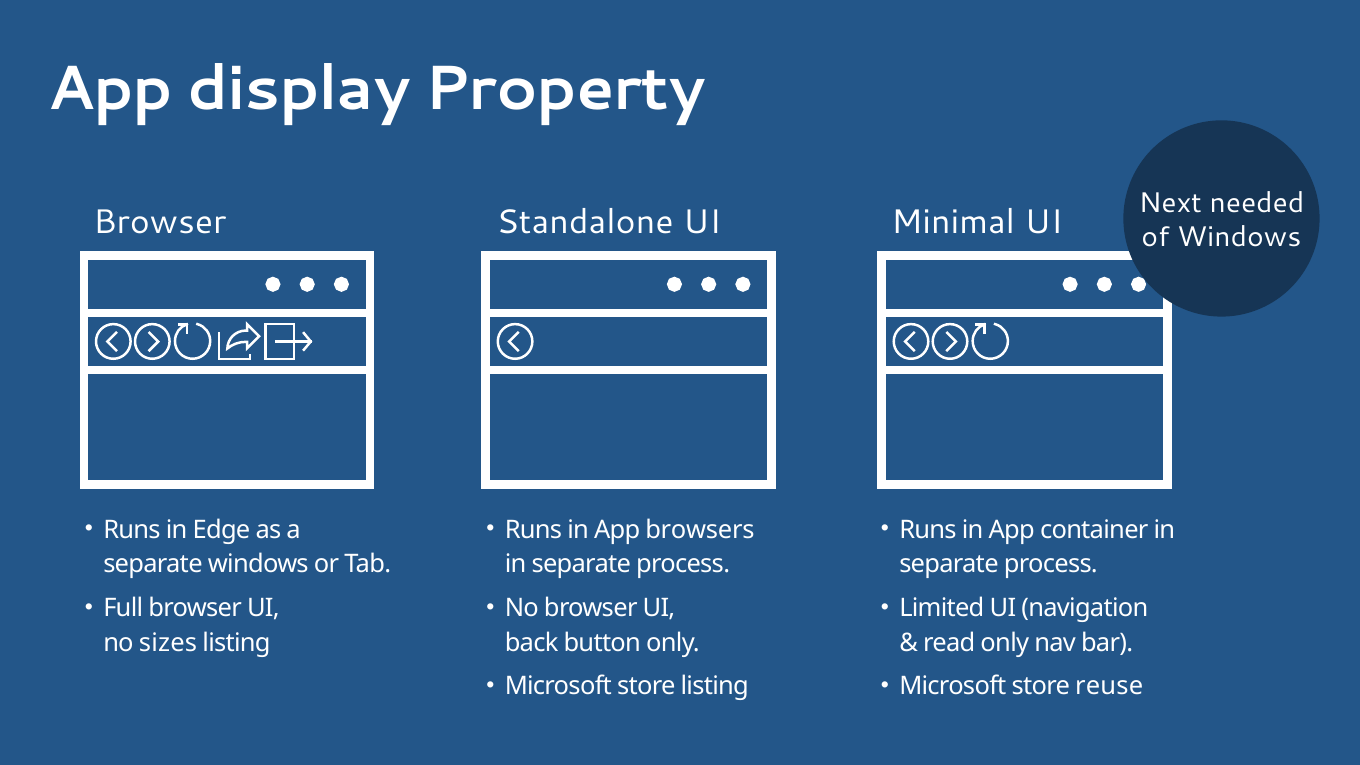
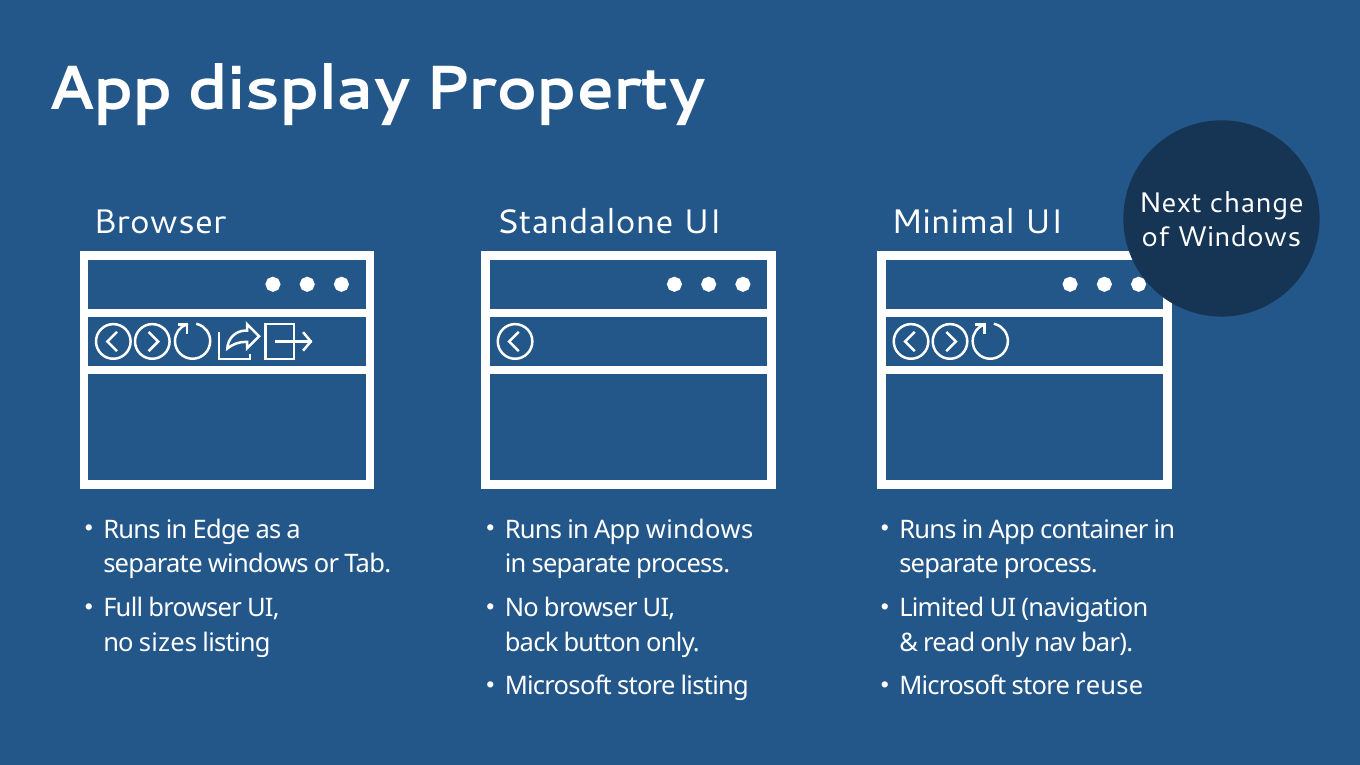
needed: needed -> change (1257, 203)
App browsers: browsers -> windows (700, 530)
